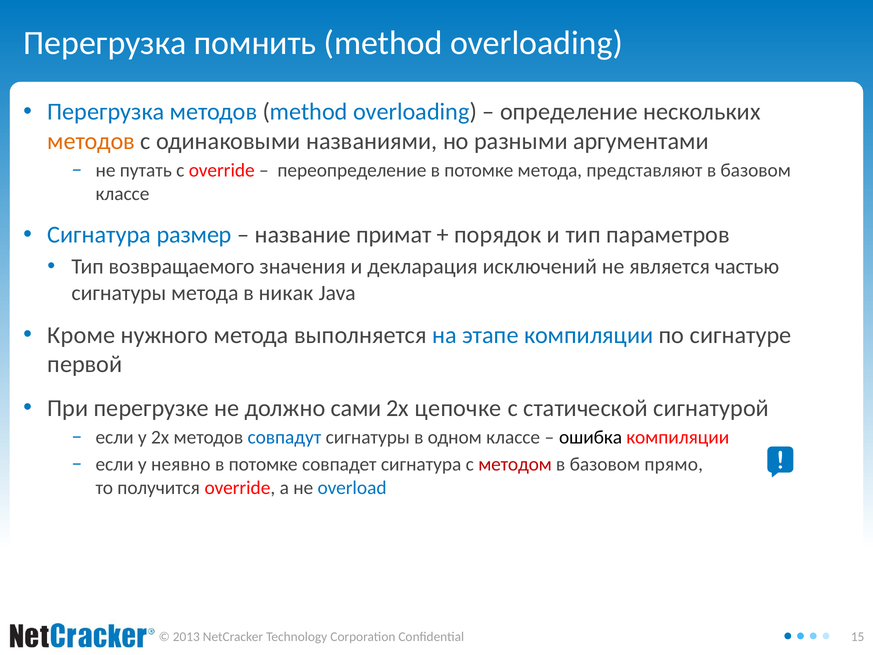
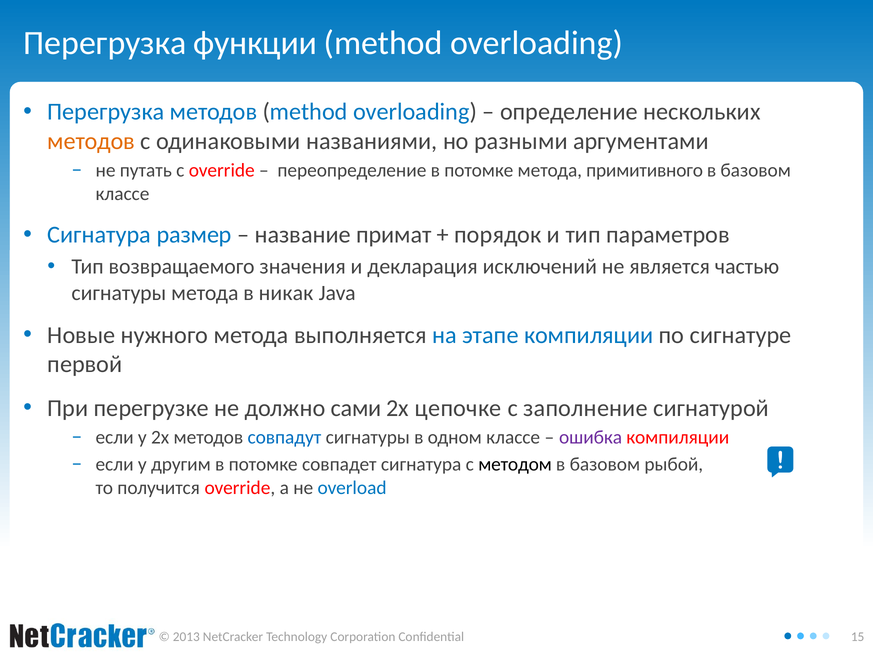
помнить: помнить -> функции (255, 43)
представляют: представляют -> примитивного (645, 170)
Кроме: Кроме -> Новые (81, 335)
статической: статической -> заполнение (586, 408)
ошибка colour: black -> purple (591, 437)
неявно: неявно -> другим (181, 464)
методом colour: red -> black (515, 464)
прямо: прямо -> рыбой (674, 464)
